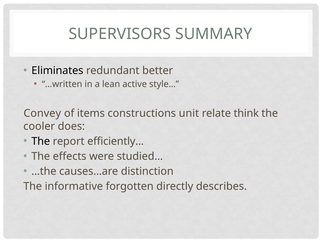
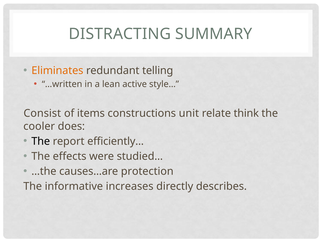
SUPERVISORS: SUPERVISORS -> DISTRACTING (120, 34)
Eliminates colour: black -> orange (57, 71)
better: better -> telling (158, 71)
Convey: Convey -> Consist (42, 113)
distinction: distinction -> protection (147, 171)
forgotten: forgotten -> increases (130, 186)
